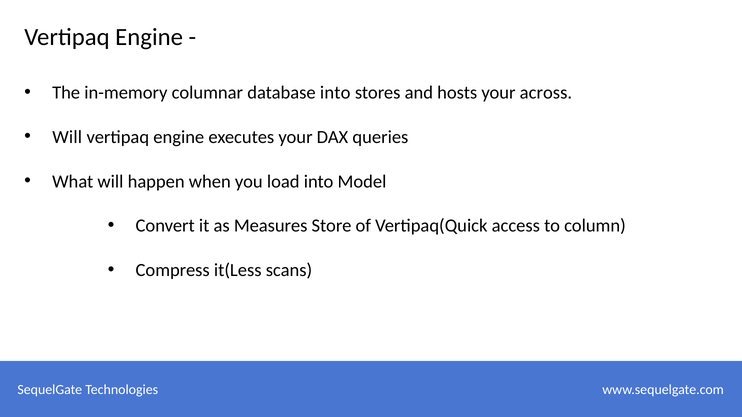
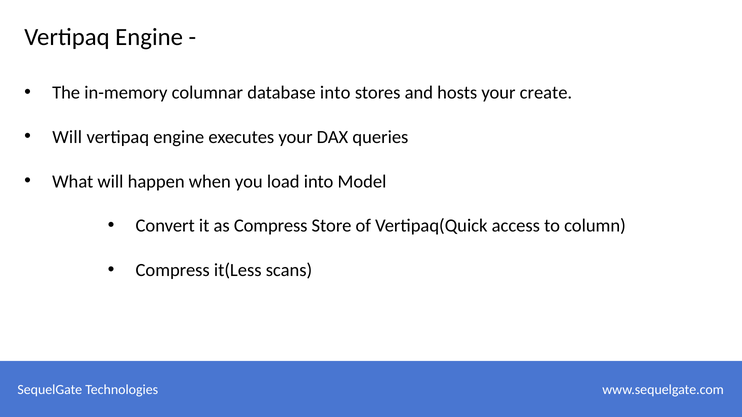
across: across -> create (546, 93)
as Measures: Measures -> Compress (271, 226)
